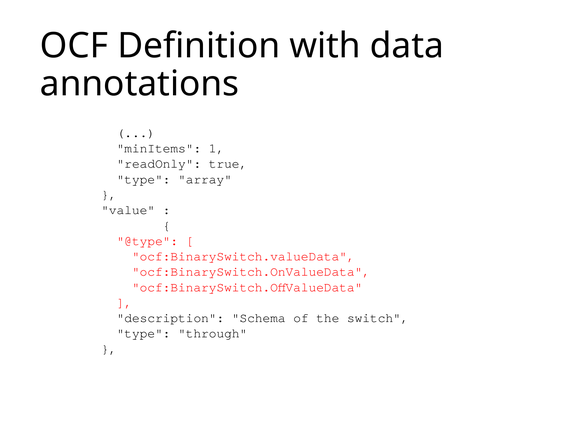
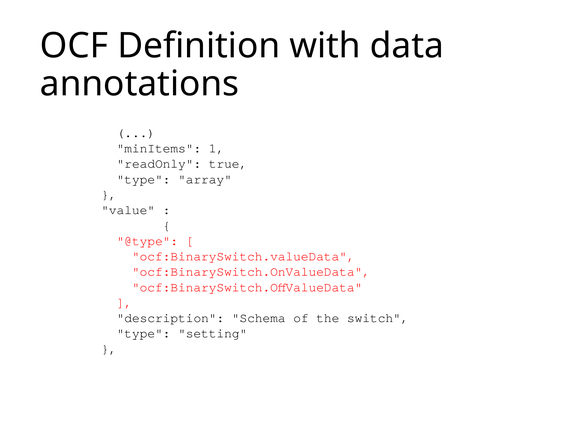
through: through -> setting (213, 333)
